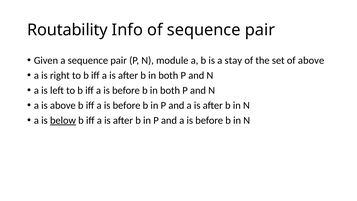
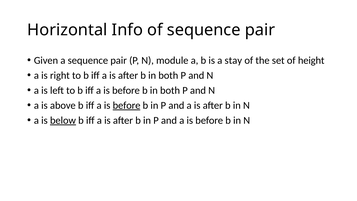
Routability: Routability -> Horizontal (67, 30)
of above: above -> height (311, 60)
before underline: none -> present (127, 105)
